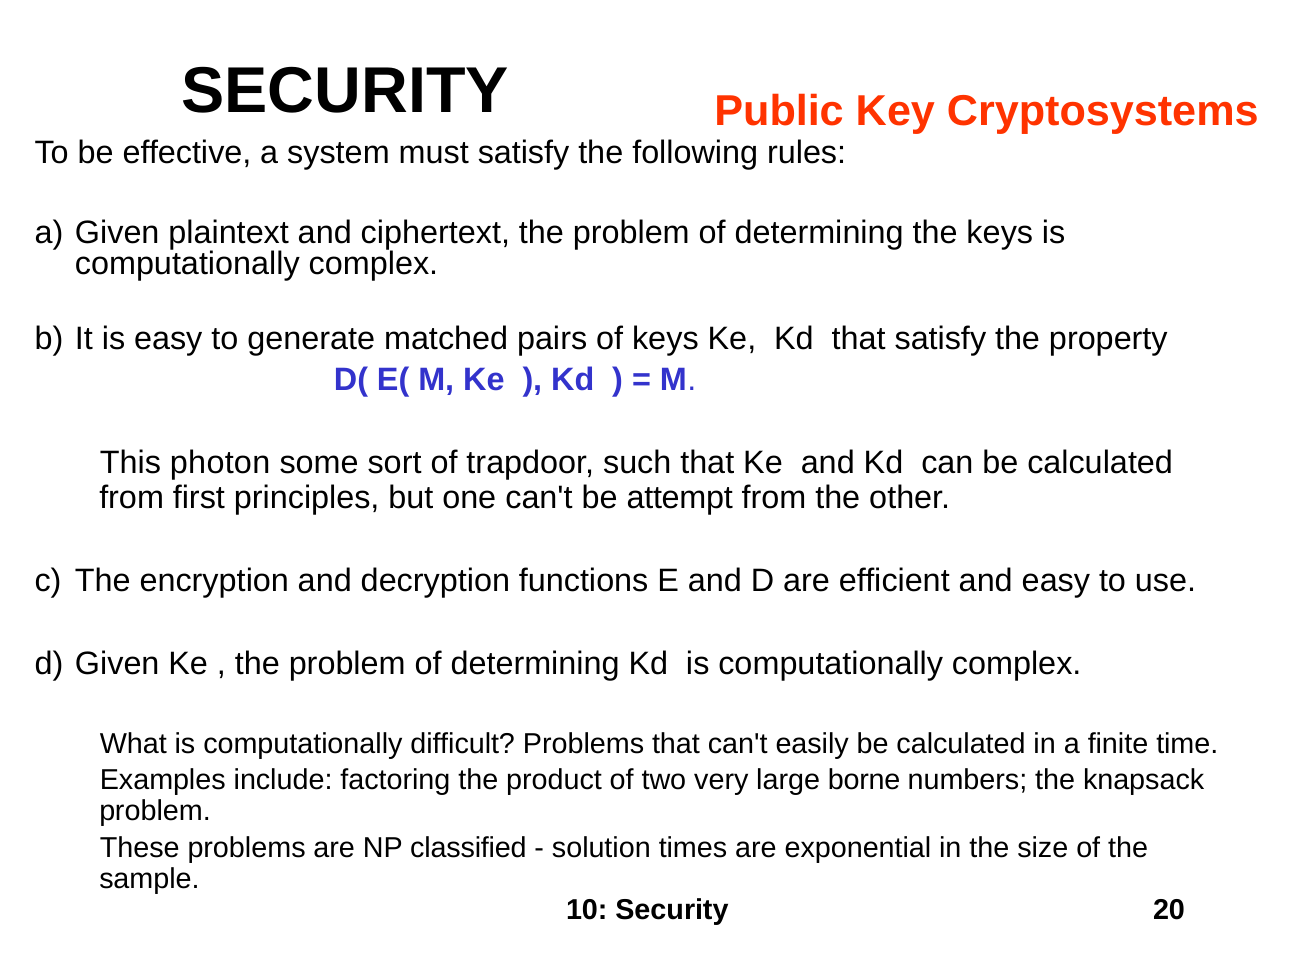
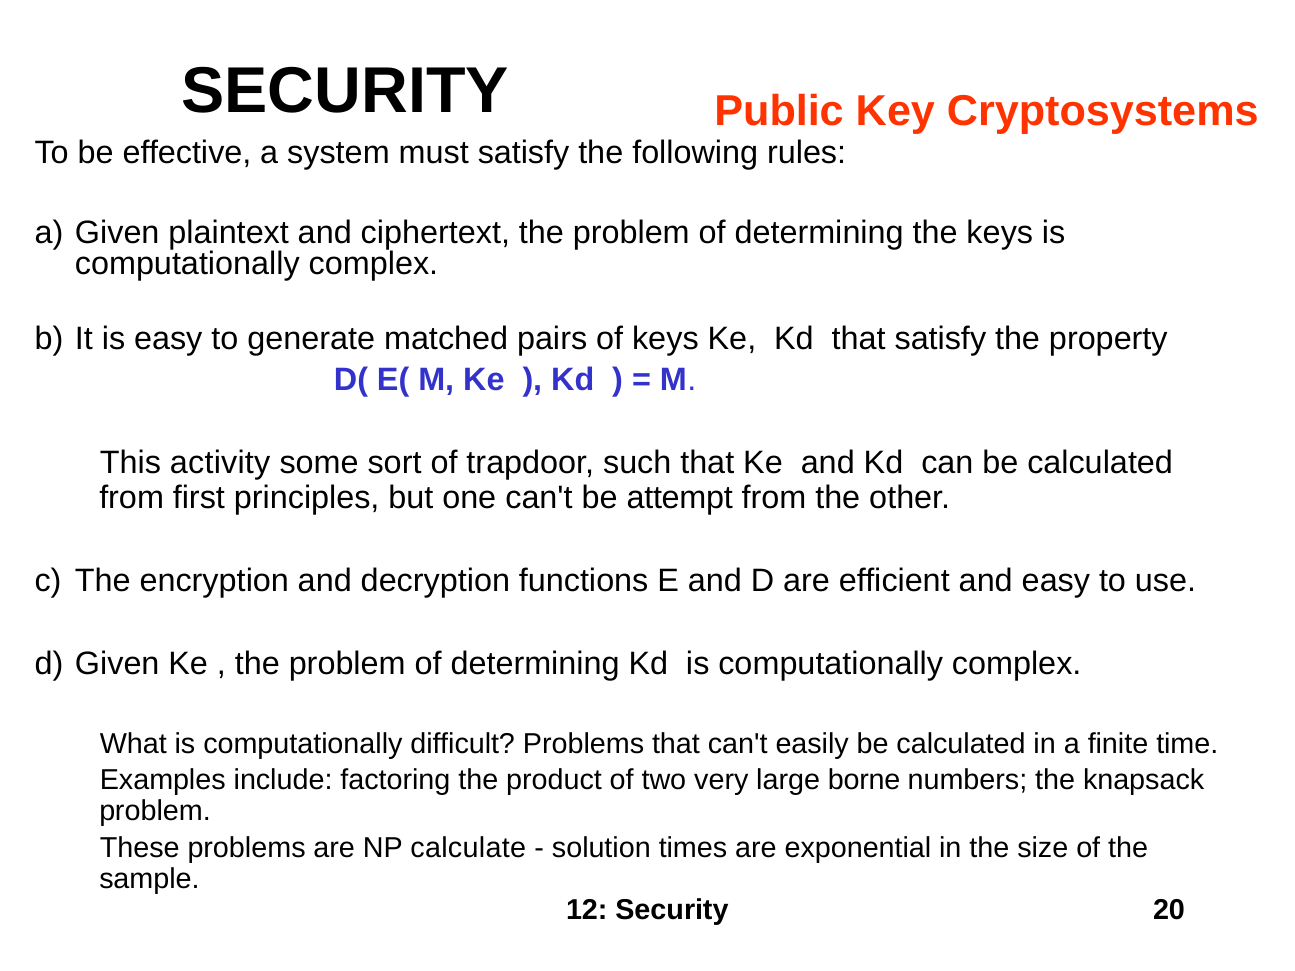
photon: photon -> activity (220, 463)
classified: classified -> calculate (468, 848)
10: 10 -> 12 (587, 911)
